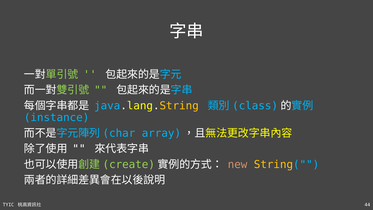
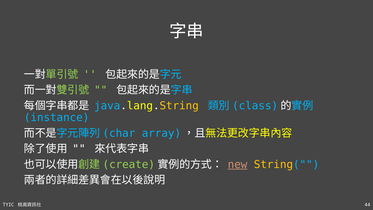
new underline: none -> present (238, 164)
